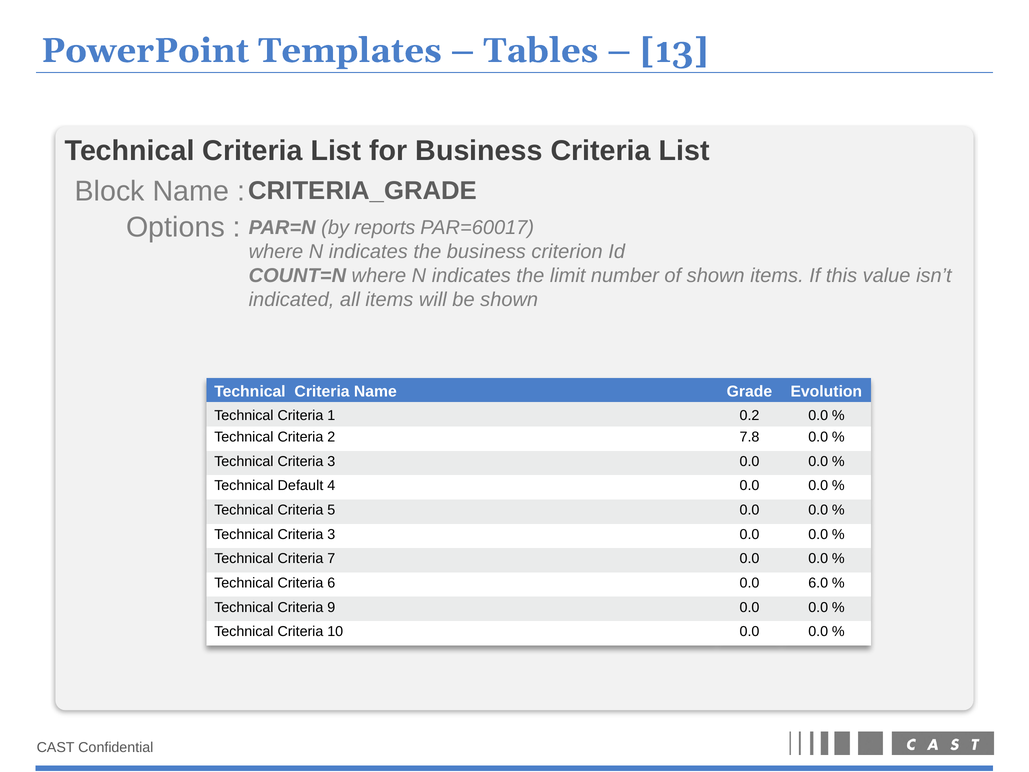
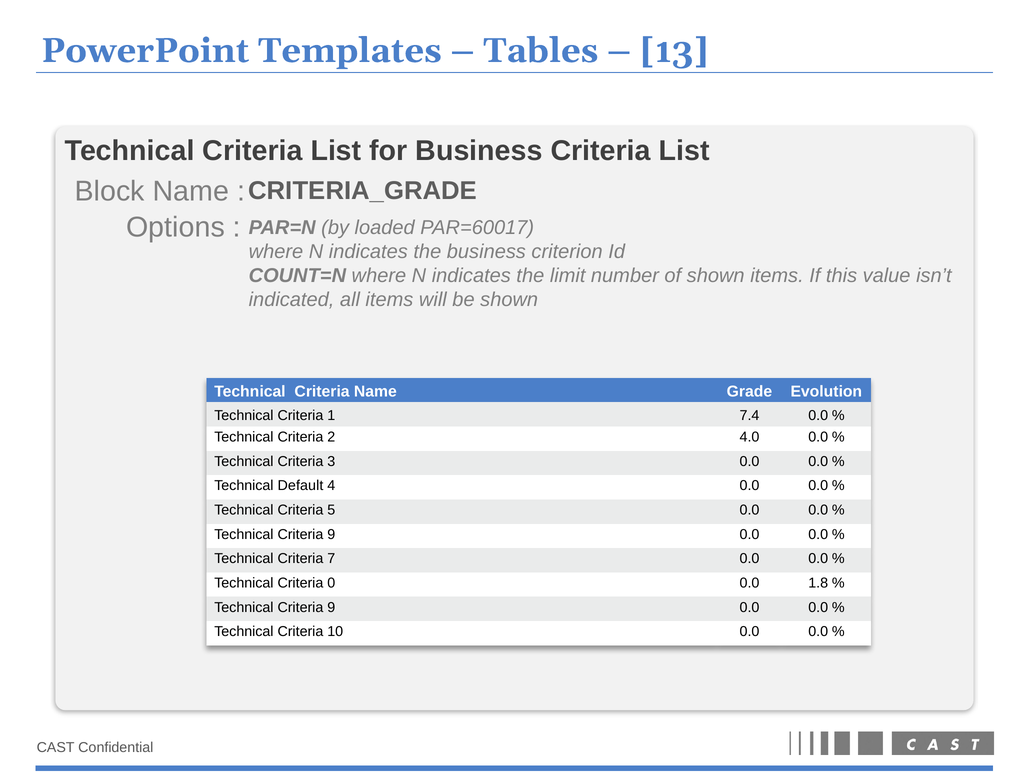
reports: reports -> loaded (385, 227)
0.2: 0.2 -> 7.4 (750, 416)
7.8: 7.8 -> 4.0 (750, 437)
3: 3 -> 9 (331, 534)
6: 6 -> 0 (331, 583)
6.0: 6.0 -> 1.8 (818, 583)
